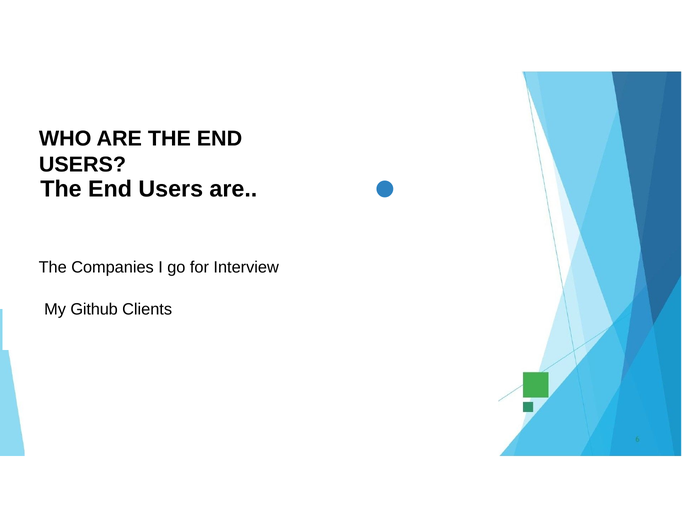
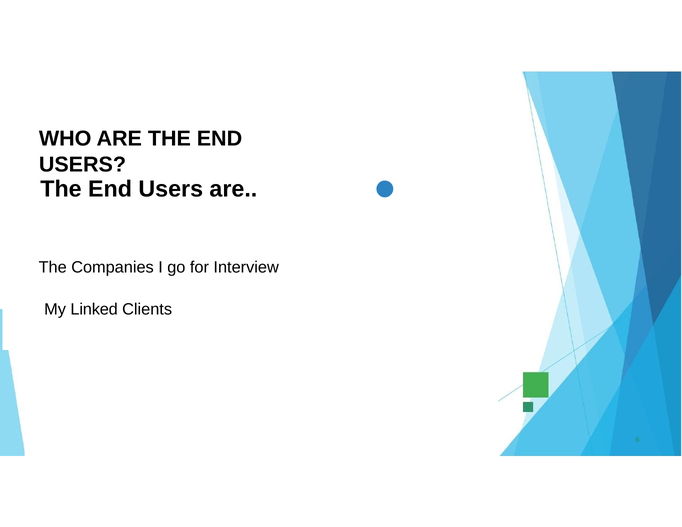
Github: Github -> Linked (94, 309)
